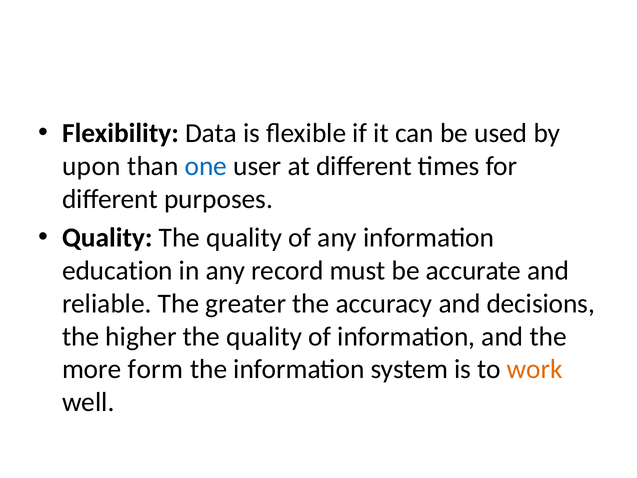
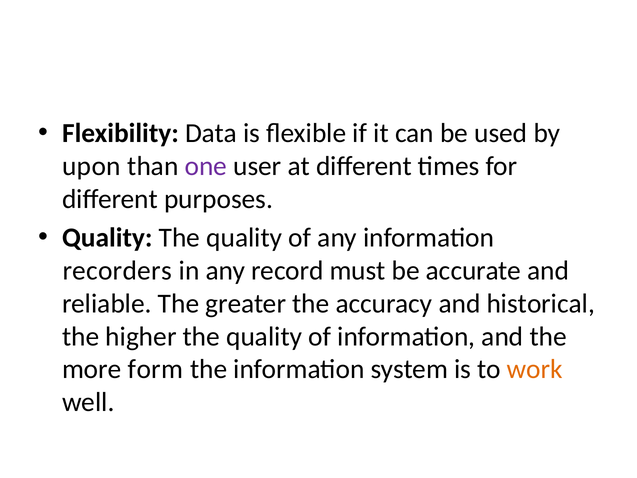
one colour: blue -> purple (206, 166)
education: education -> recorders (117, 270)
decisions: decisions -> historical (541, 303)
